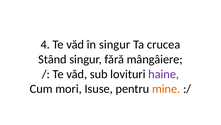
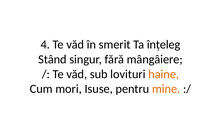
în singur: singur -> smerit (115, 44)
crucea: crucea -> înțeleg (164, 44)
haine colour: purple -> orange (164, 74)
